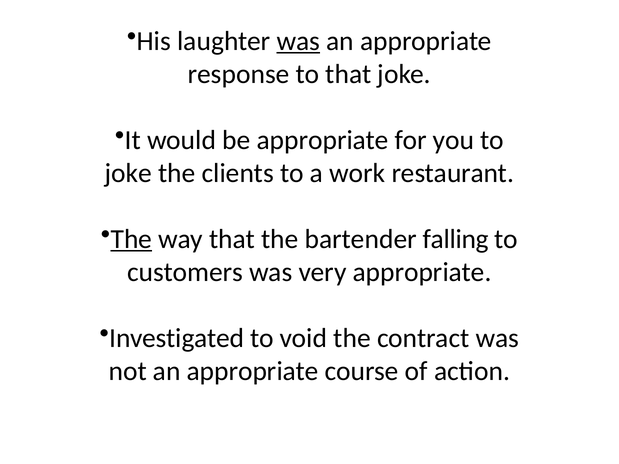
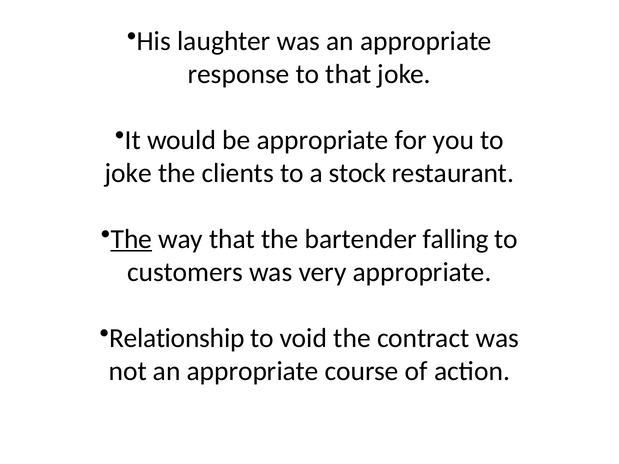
was underline: present -> none (298, 41)
work: work -> stock (357, 173)
Investigated: Investigated -> Relationship (177, 338)
